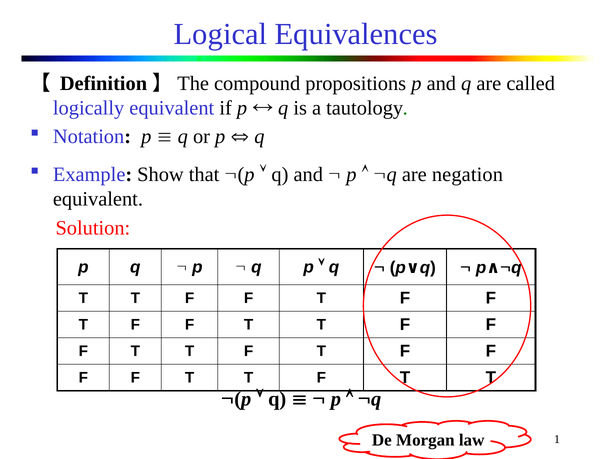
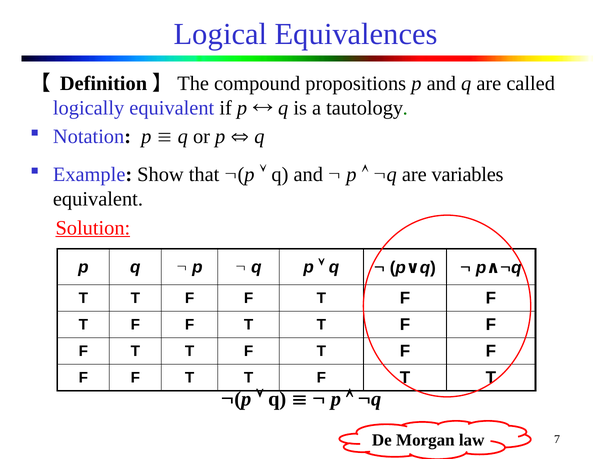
negation: negation -> variables (468, 175)
Solution underline: none -> present (93, 228)
1: 1 -> 7 (557, 439)
